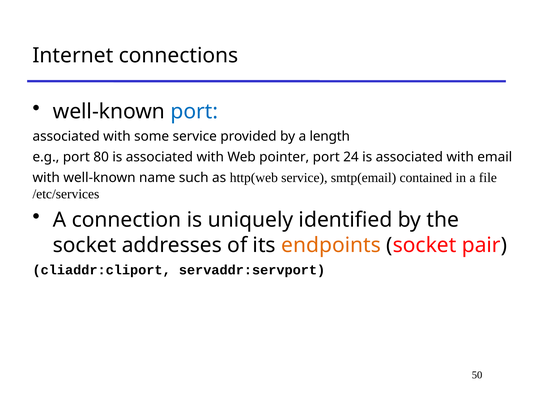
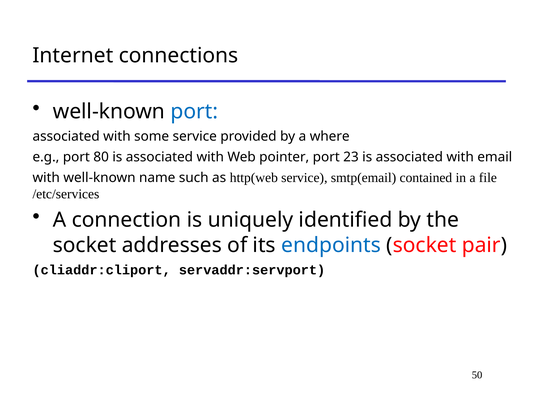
length: length -> where (330, 136)
24: 24 -> 23 (351, 157)
endpoints colour: orange -> blue (331, 245)
